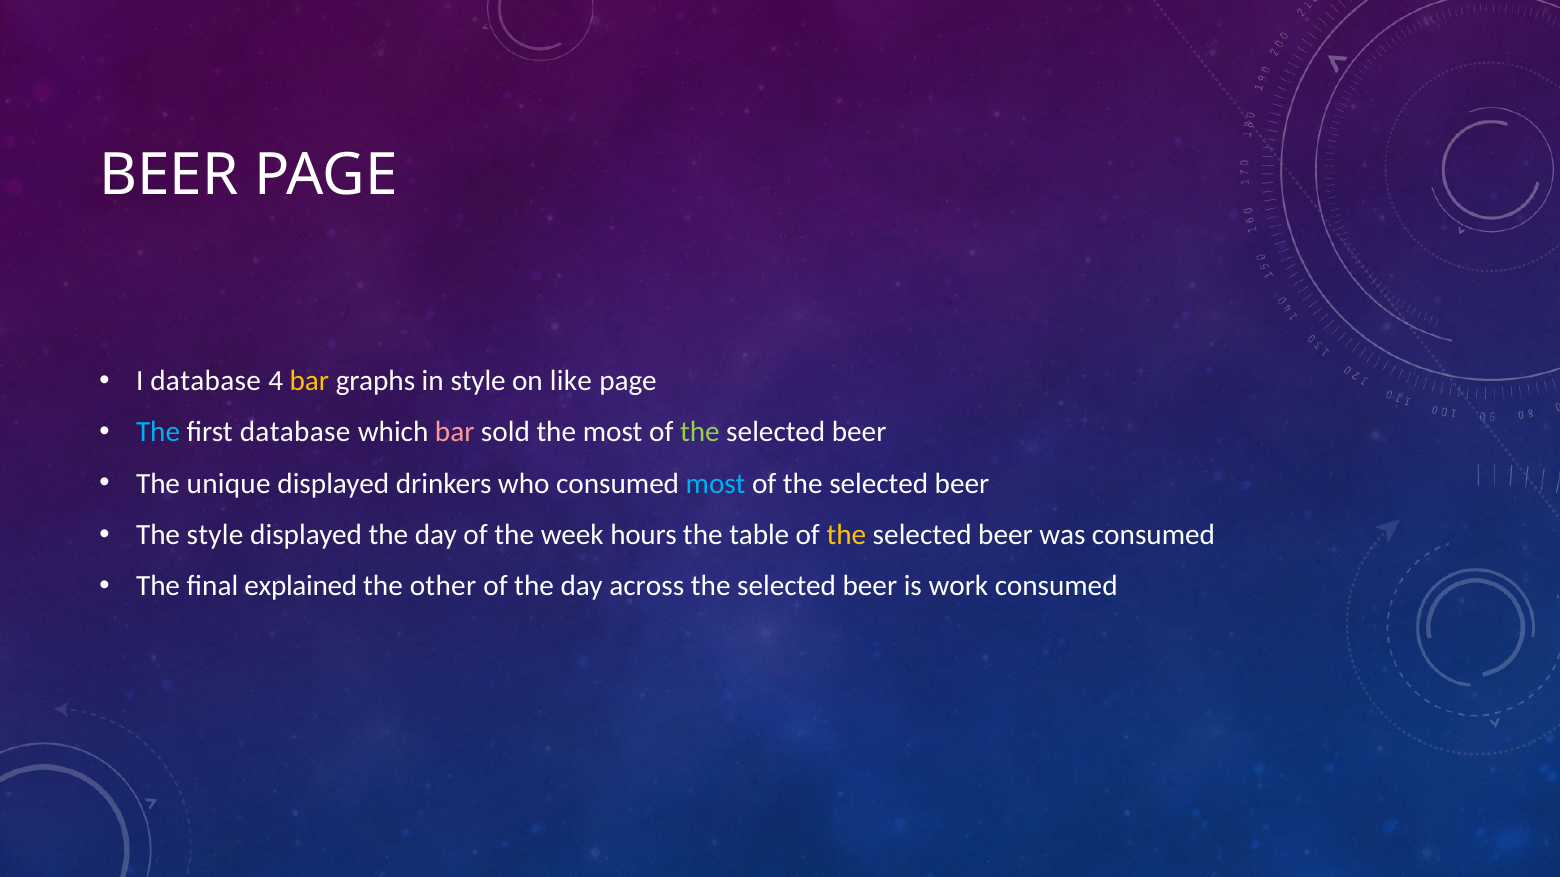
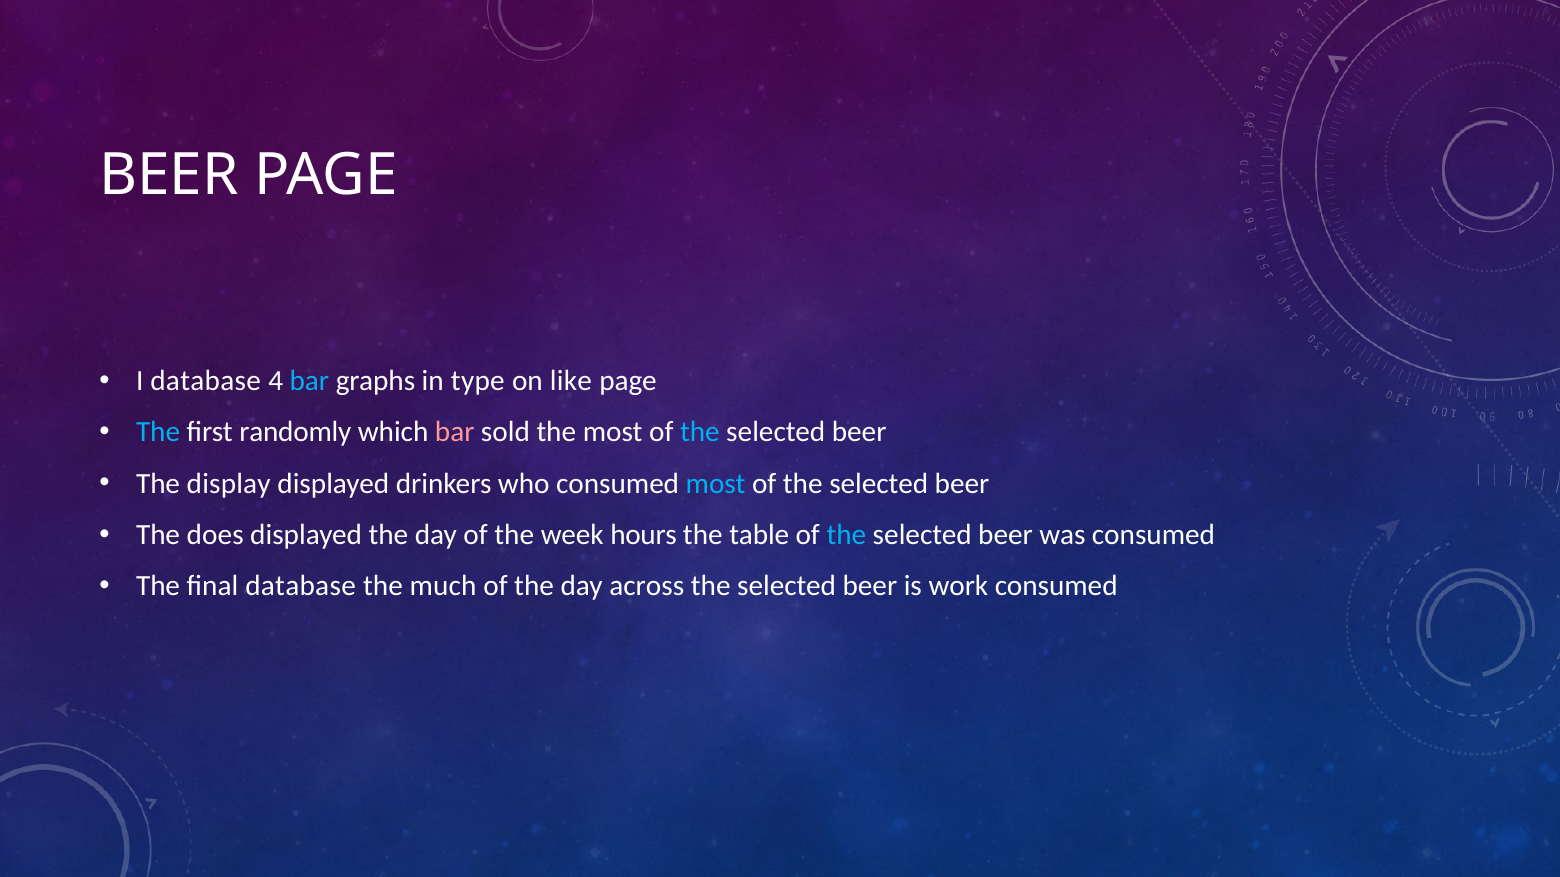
bar colour: yellow -> light blue (309, 381)
in style: style -> type (478, 381)
first database: database -> randomly (295, 433)
the colour: light green -> light blue (700, 433)
unique: unique -> display (229, 484)
The style: style -> does (215, 535)
the colour: yellow -> light blue (846, 535)
final explained: explained -> database (301, 587)
other: other -> much (443, 587)
